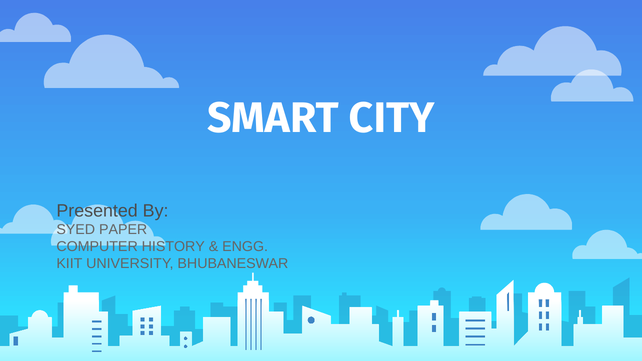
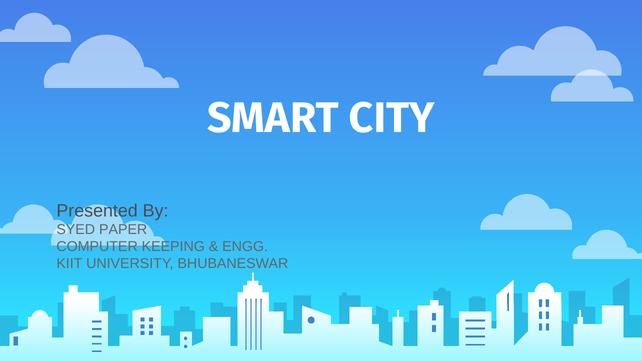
HISTORY: HISTORY -> KEEPING (173, 247)
